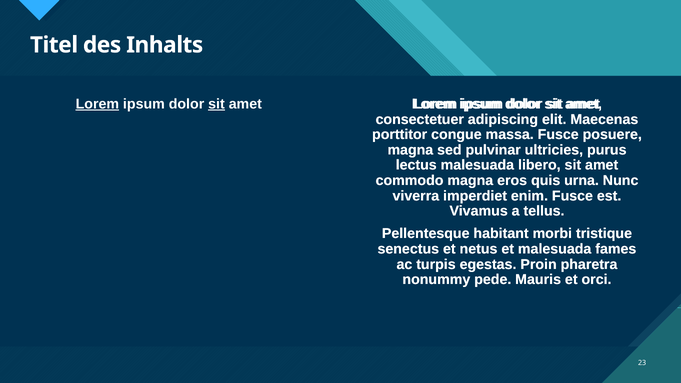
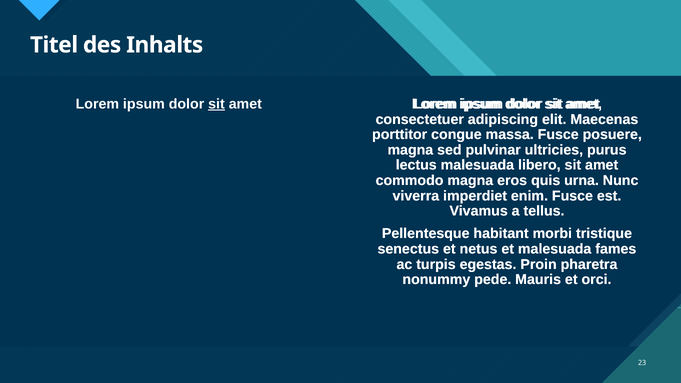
Lorem underline: present -> none (97, 104)
